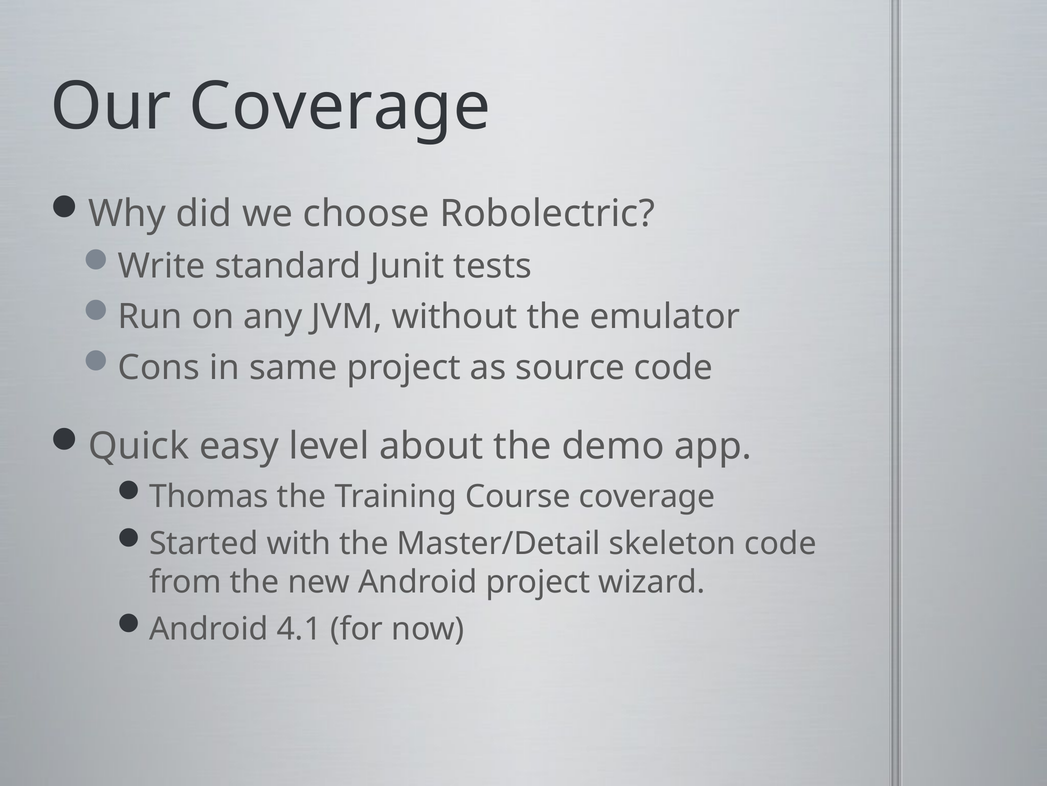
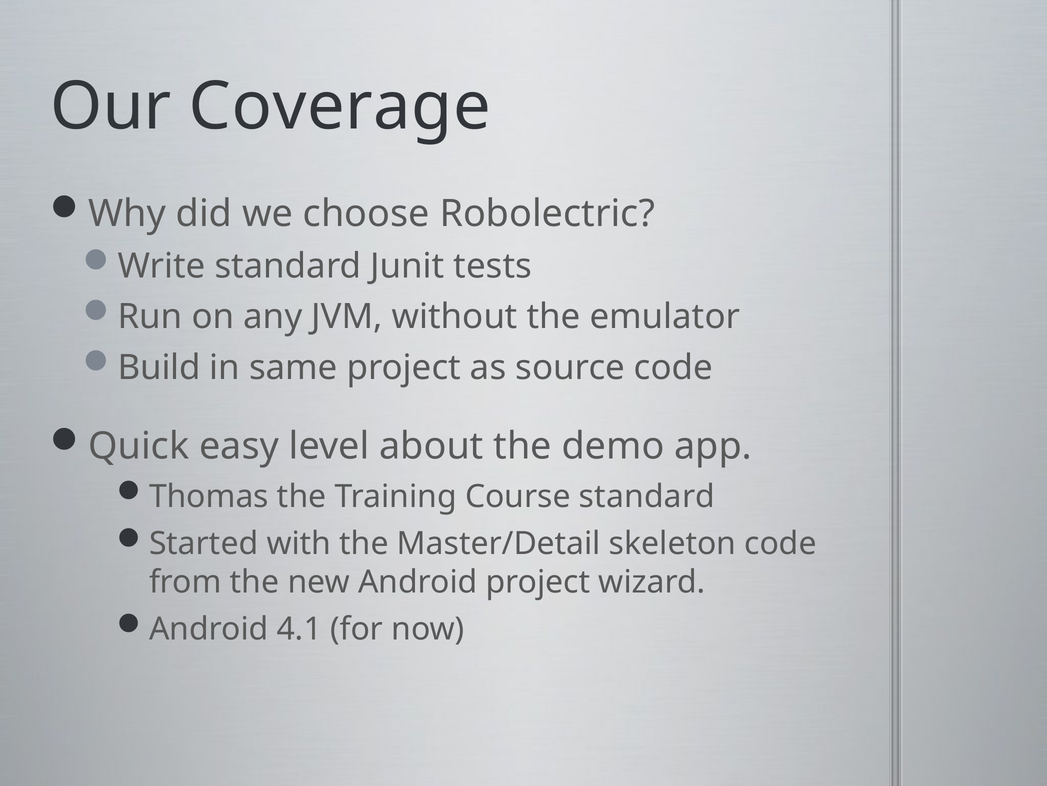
Cons: Cons -> Build (159, 367)
Course coverage: coverage -> standard (647, 496)
